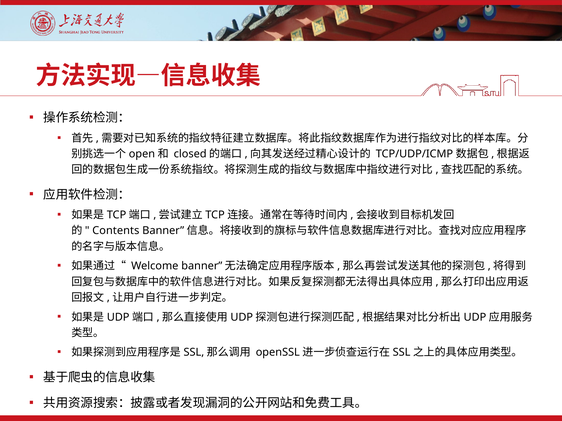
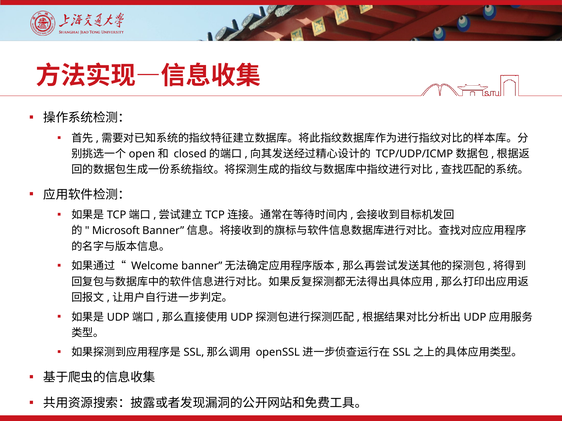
Contents: Contents -> Microsoft (116, 231)
